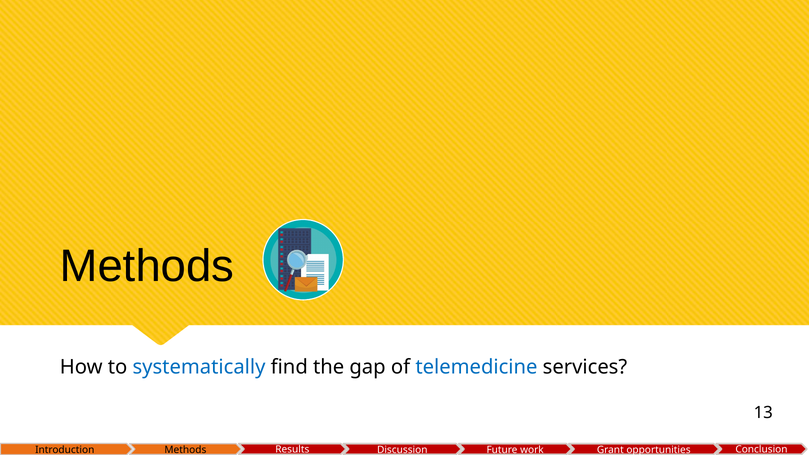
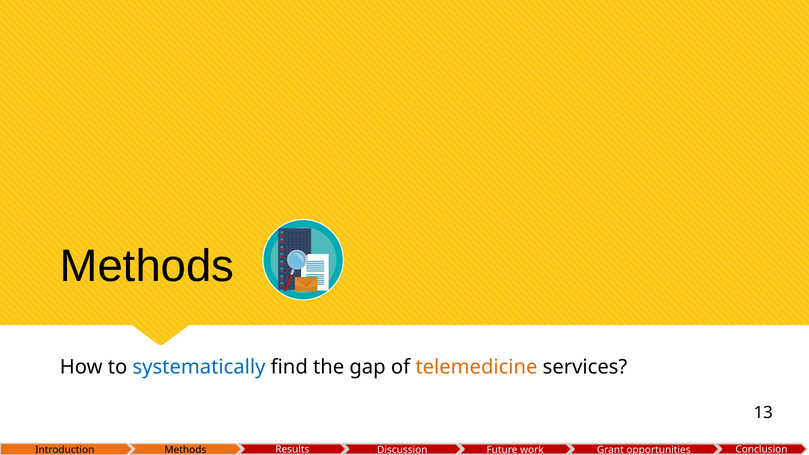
telemedicine colour: blue -> orange (476, 367)
